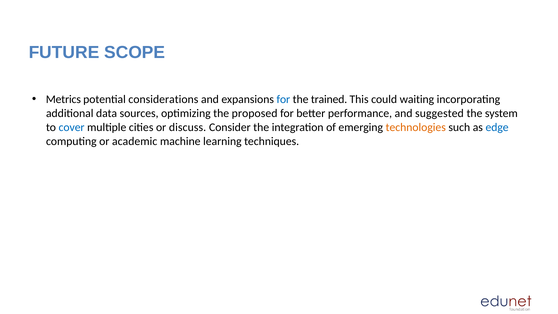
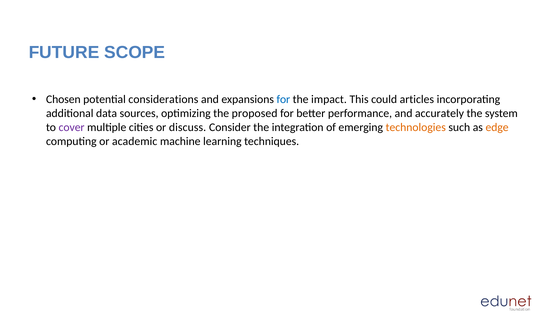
Metrics: Metrics -> Chosen (63, 99)
trained: trained -> impact (329, 99)
waiting: waiting -> articles (417, 99)
suggested: suggested -> accurately (440, 113)
cover colour: blue -> purple (72, 127)
edge colour: blue -> orange (497, 127)
